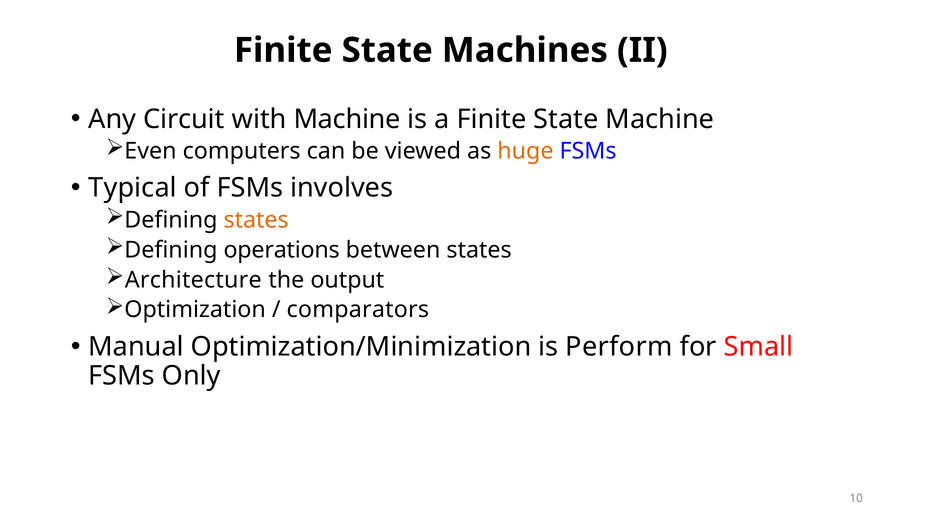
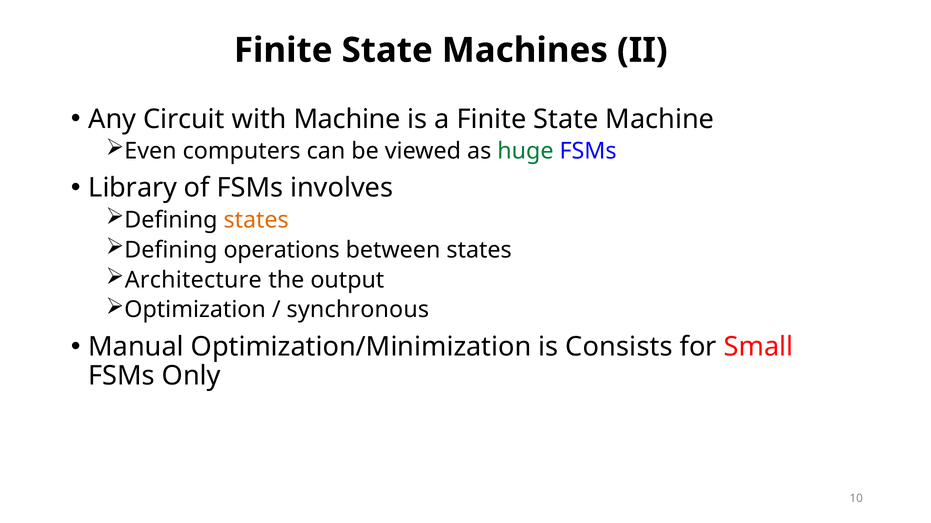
huge colour: orange -> green (525, 151)
Typical: Typical -> Library (133, 188)
comparators: comparators -> synchronous (358, 310)
Perform: Perform -> Consists (619, 347)
